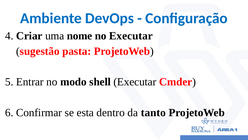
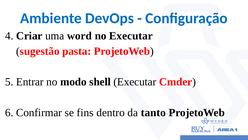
nome: nome -> word (79, 36)
esta: esta -> fins (85, 112)
